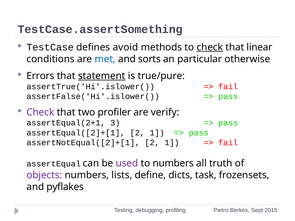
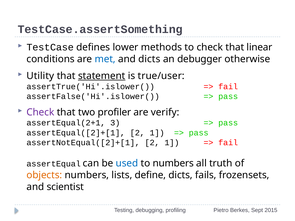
avoid: avoid -> lower (126, 47)
check underline: present -> none (210, 47)
and sorts: sorts -> dicts (149, 59)
particular: particular -> debugger (200, 59)
Errors: Errors -> Utility (40, 76)
true/pure: true/pure -> true/user (161, 76)
used colour: purple -> blue (127, 163)
objects colour: purple -> orange (44, 175)
task: task -> fails (206, 175)
pyflakes: pyflakes -> scientist (65, 187)
